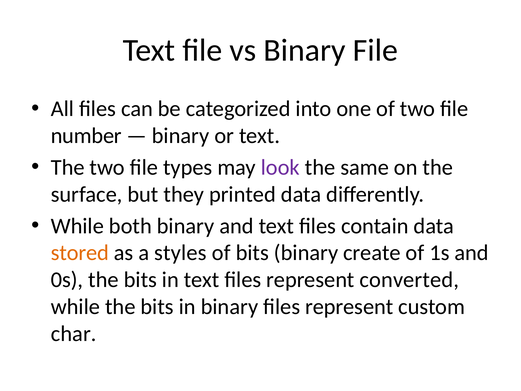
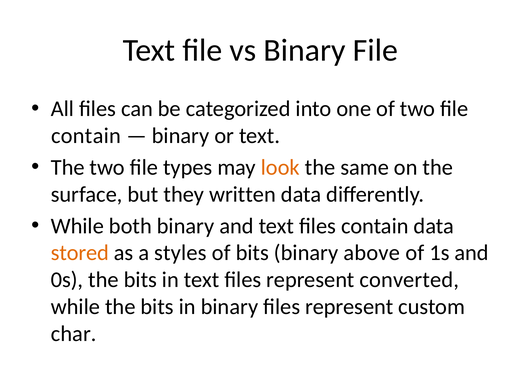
number: number -> contain (86, 136)
look colour: purple -> orange (280, 167)
printed: printed -> written (242, 194)
create: create -> above (372, 253)
